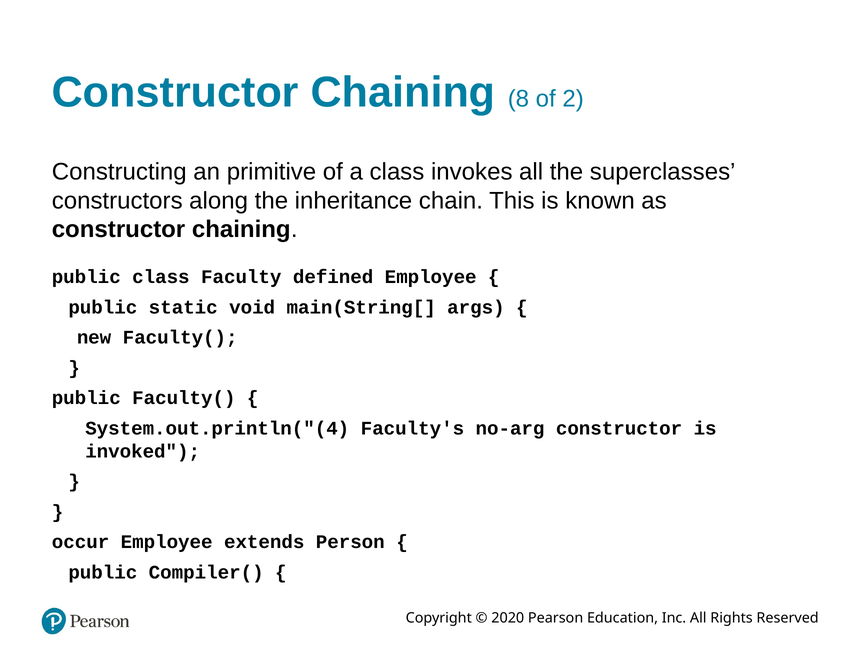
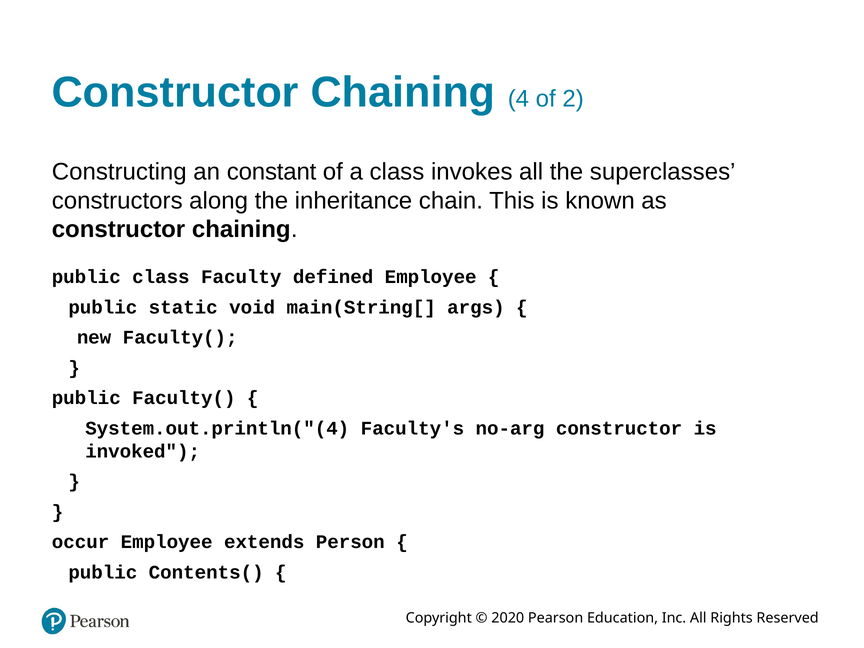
8: 8 -> 4 (518, 99)
primitive: primitive -> constant (272, 172)
Compiler(: Compiler( -> Contents( (206, 572)
